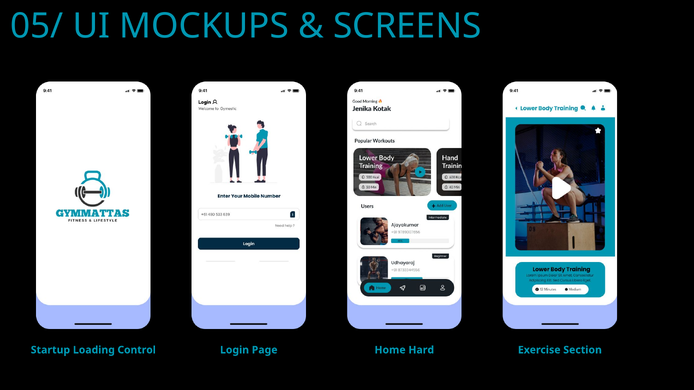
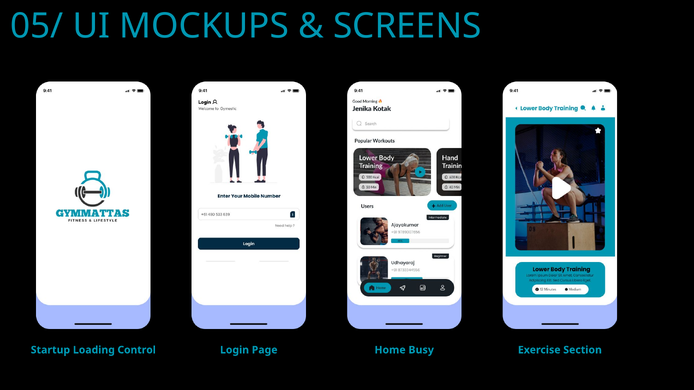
Hard: Hard -> Busy (421, 350)
